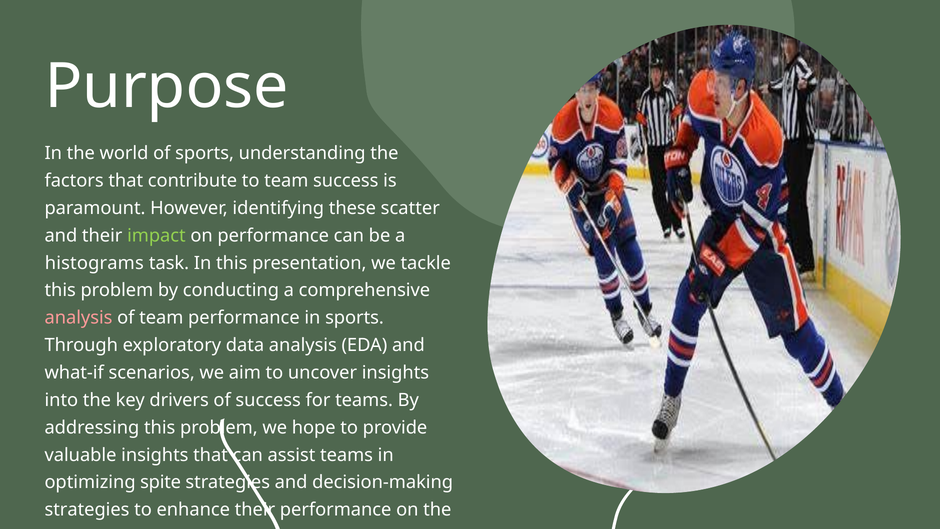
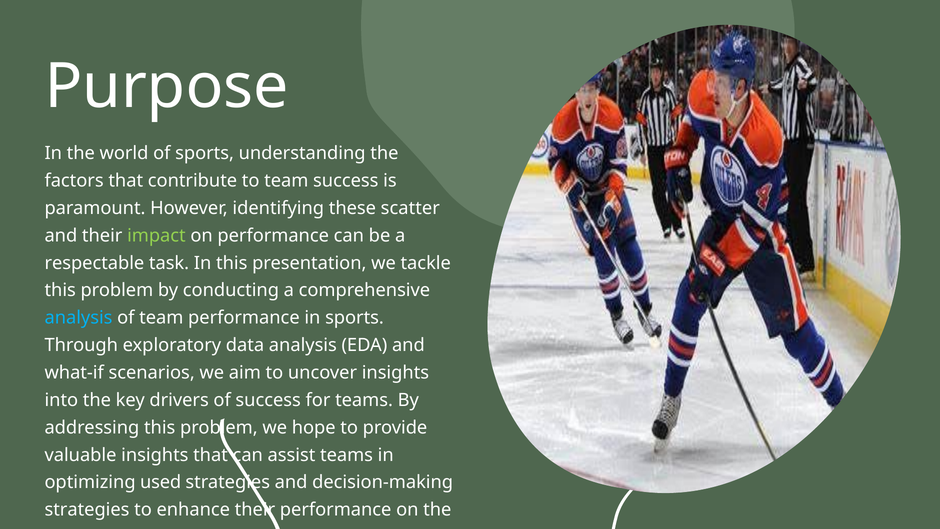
histograms: histograms -> respectable (94, 263)
analysis colour: pink -> light blue (79, 318)
spite: spite -> used (161, 482)
